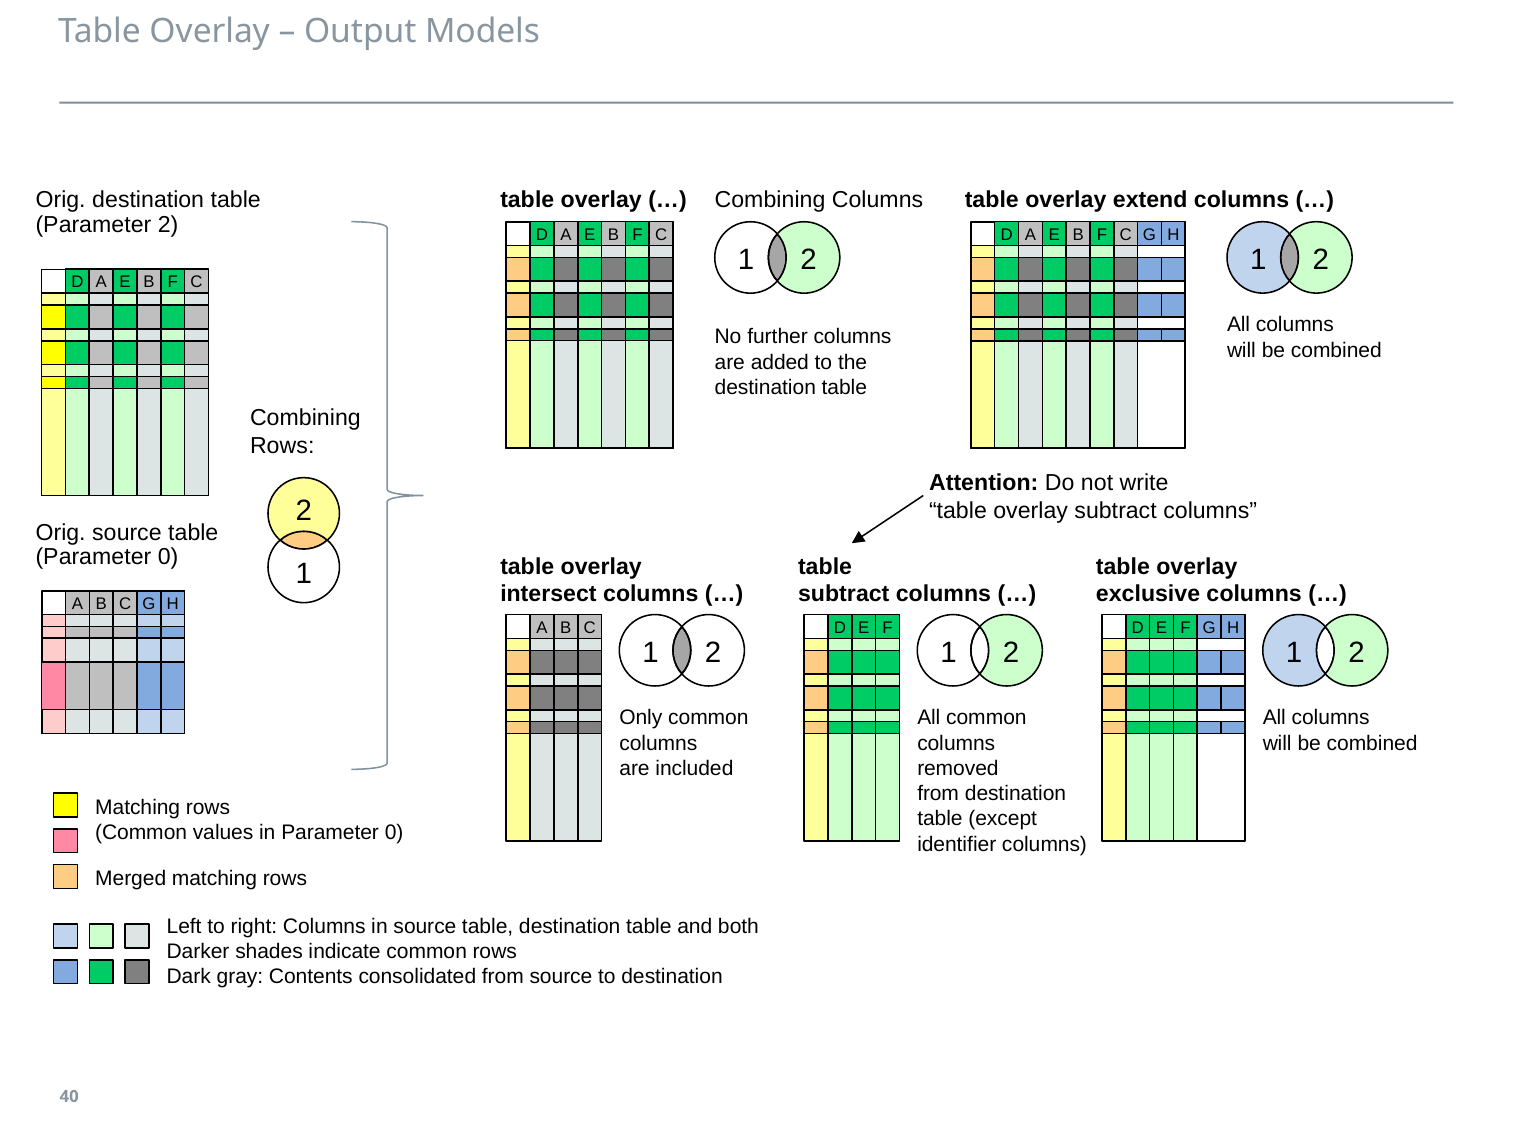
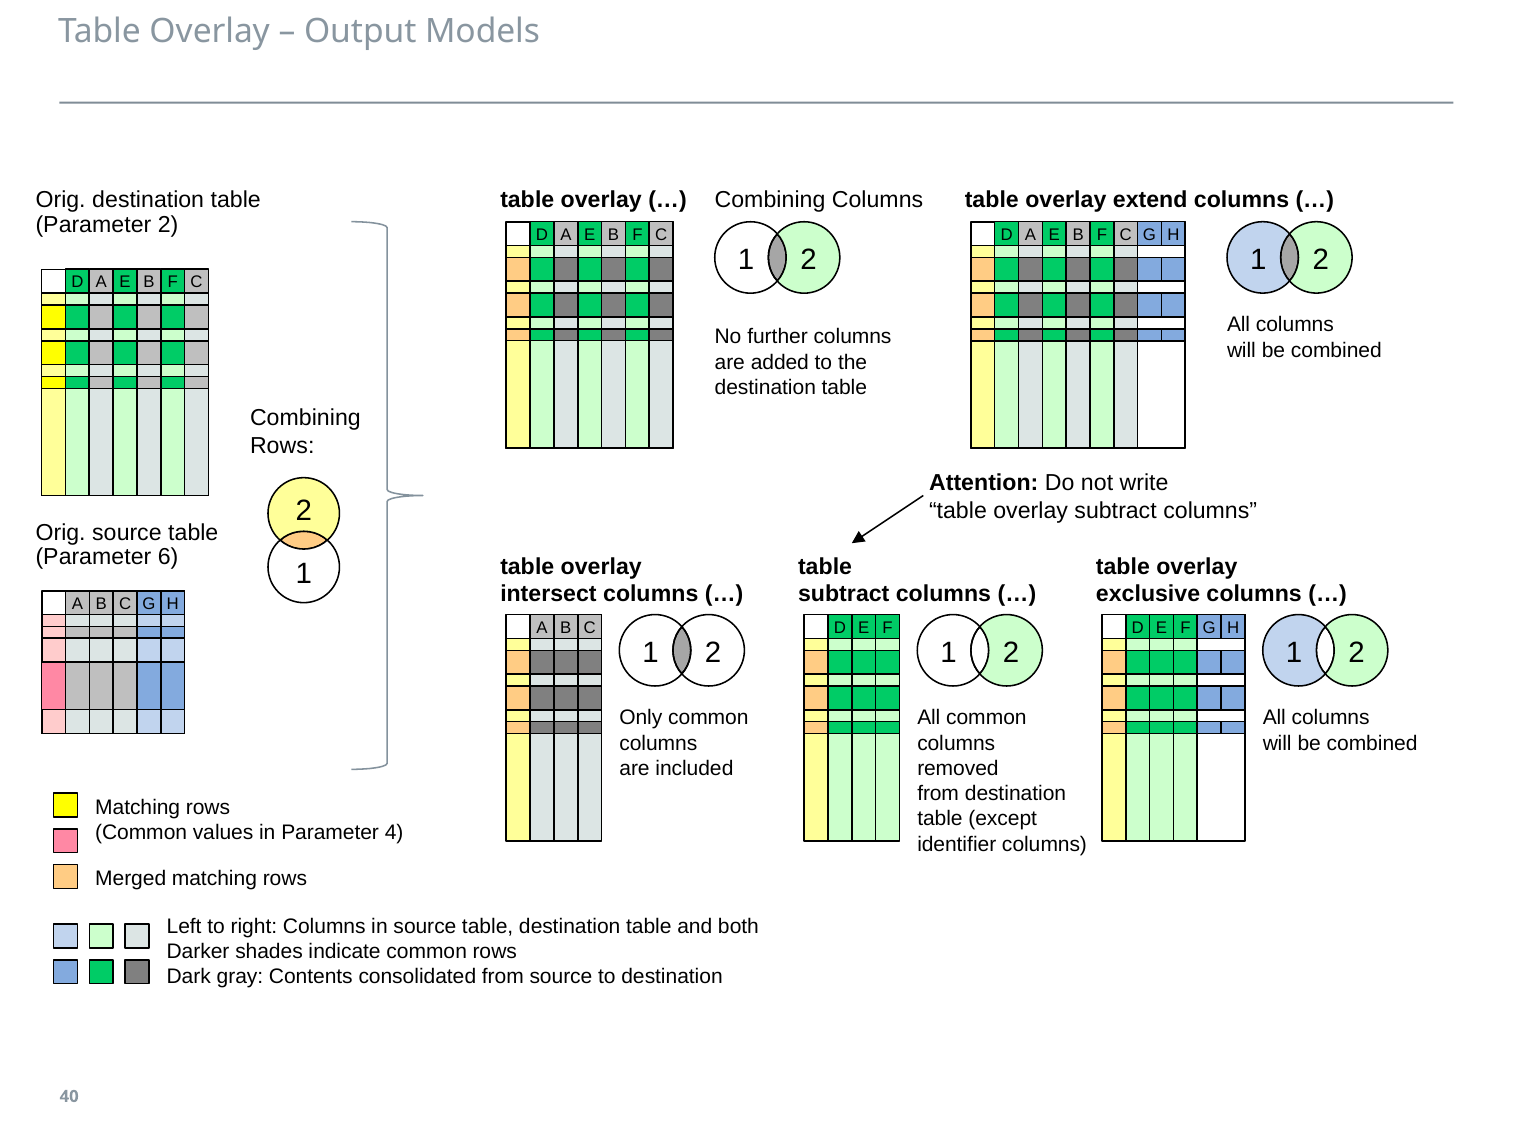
0: 0 -> 6 (168, 557)
in Parameter 0: 0 -> 4 (394, 833)
